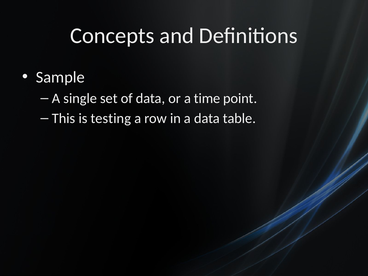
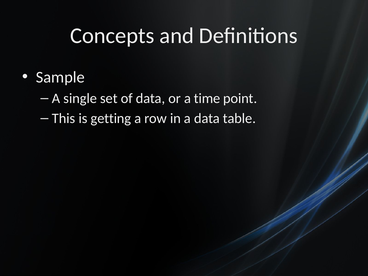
testing: testing -> getting (111, 118)
